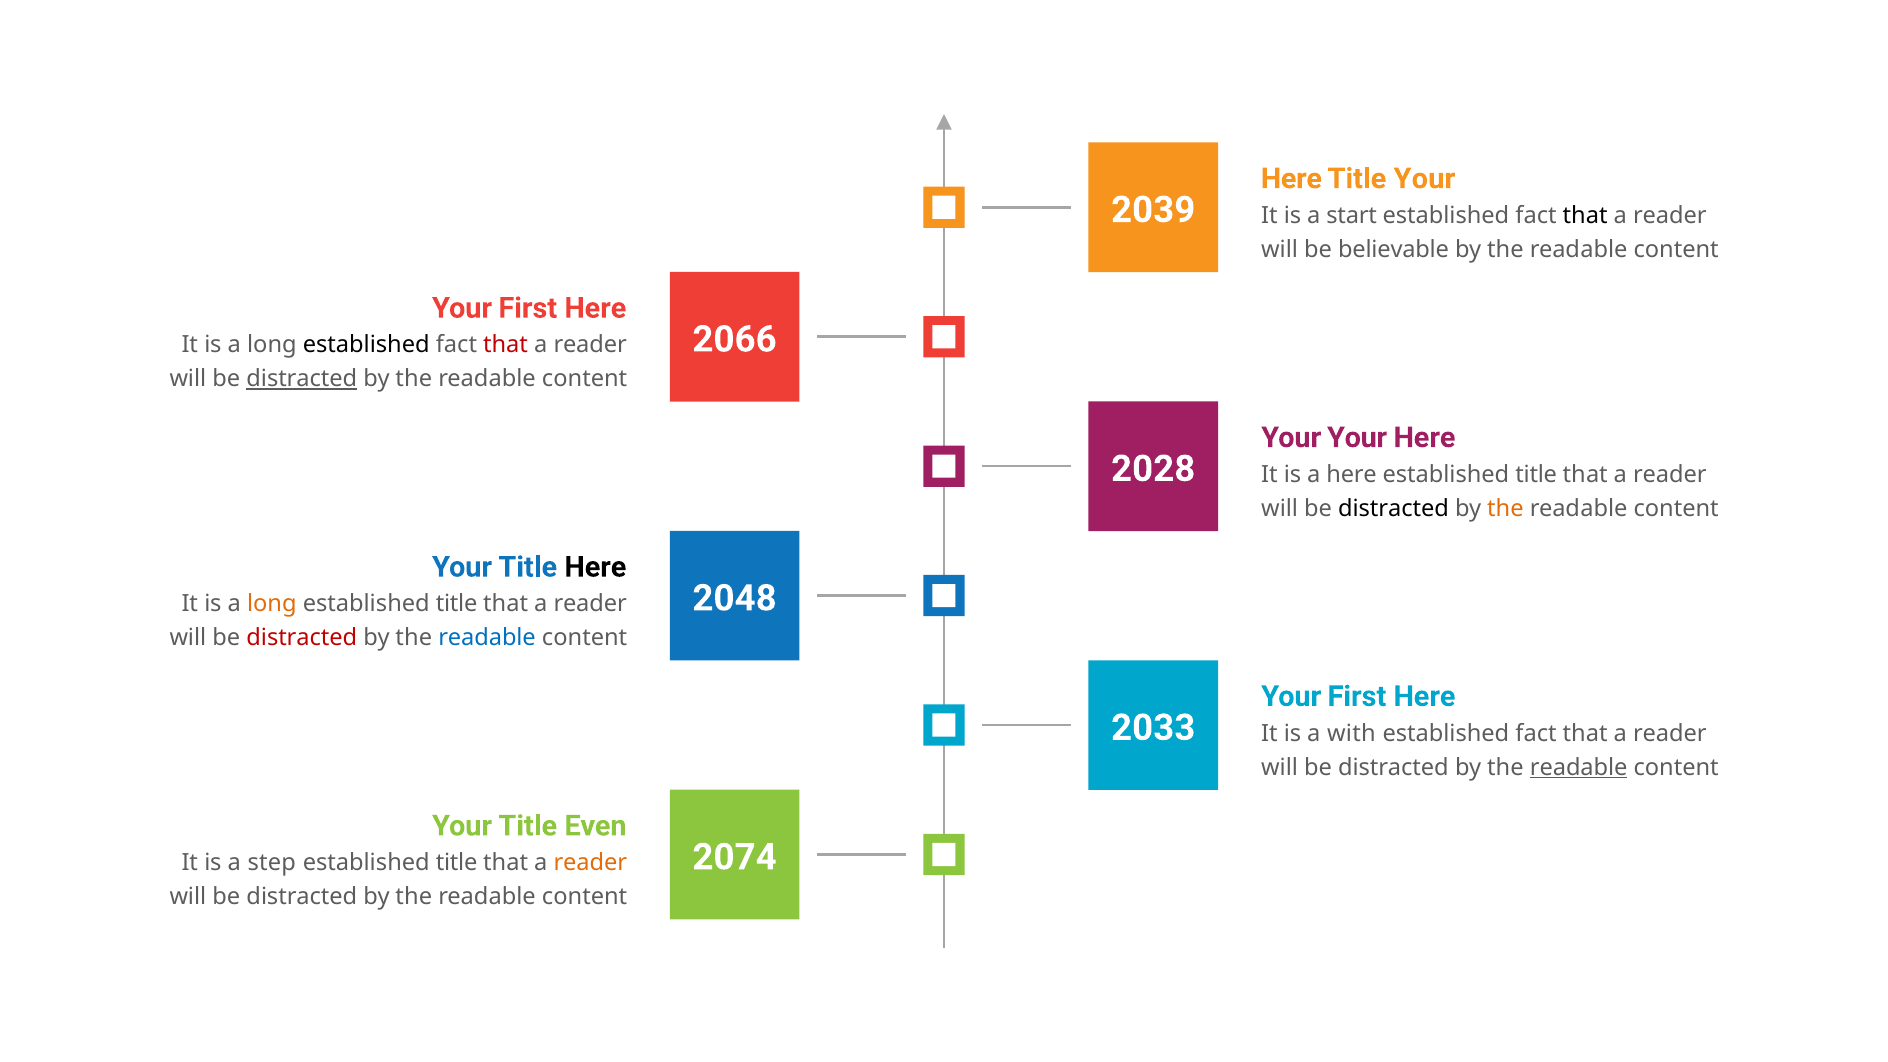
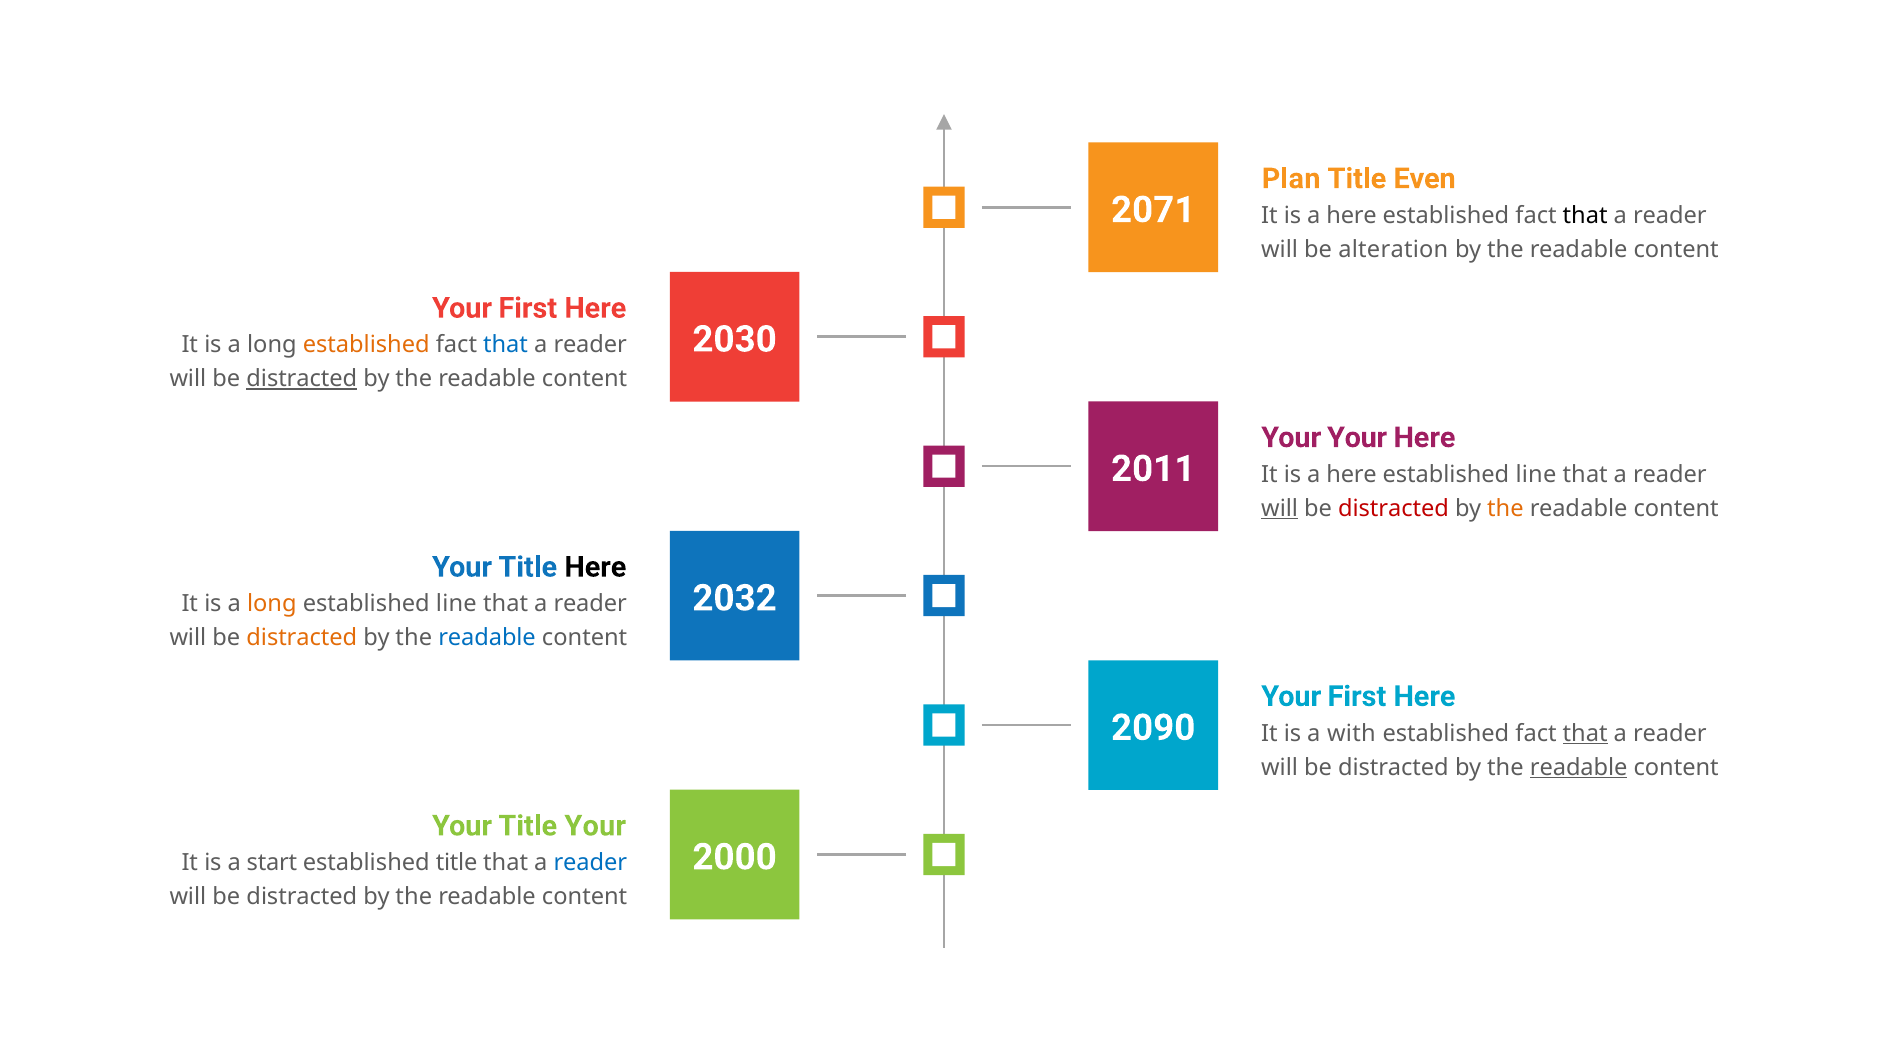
Here: Here -> Plan (1291, 179)
Title Your: Your -> Even (1425, 179)
2039: 2039 -> 2071 (1153, 210)
start: start -> here (1352, 215)
believable: believable -> alteration (1393, 250)
2066: 2066 -> 2030 (735, 339)
established colour: black -> orange (366, 345)
that colour: red -> blue (506, 345)
2028: 2028 -> 2011 (1153, 469)
title: title -> line (1536, 474)
will underline: none -> present (1280, 508)
distracted colour: black -> red (1393, 508)
2048: 2048 -> 2032 (735, 598)
title: title -> line (456, 604)
distracted colour: red -> orange (302, 638)
2033: 2033 -> 2090 (1153, 728)
that underline: none -> present (1585, 733)
Title Even: Even -> Your (595, 826)
2074: 2074 -> 2000 (735, 857)
step: step -> start (272, 863)
reader colour: orange -> blue (590, 863)
